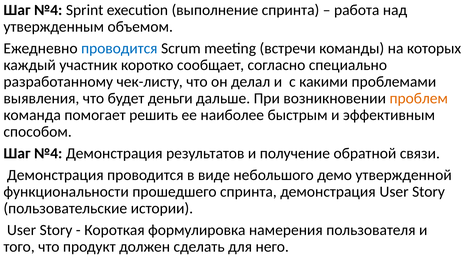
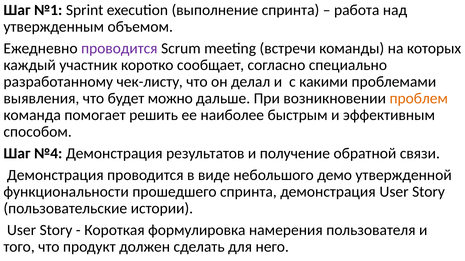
№4: №4 -> №1 (48, 10)
проводится colour: blue -> purple (119, 48)
деньги: деньги -> можно (170, 99)
